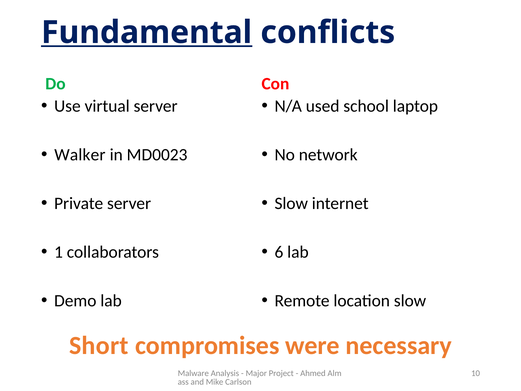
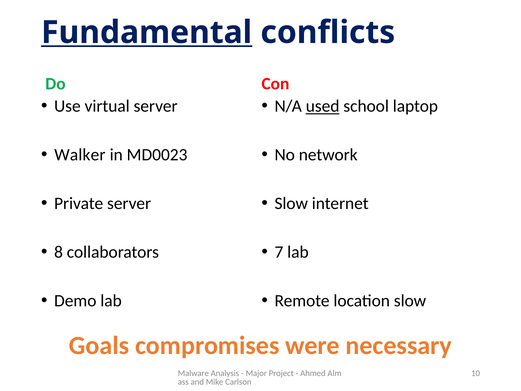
used underline: none -> present (323, 106)
1: 1 -> 8 (59, 252)
6: 6 -> 7 (279, 252)
Short: Short -> Goals (99, 345)
